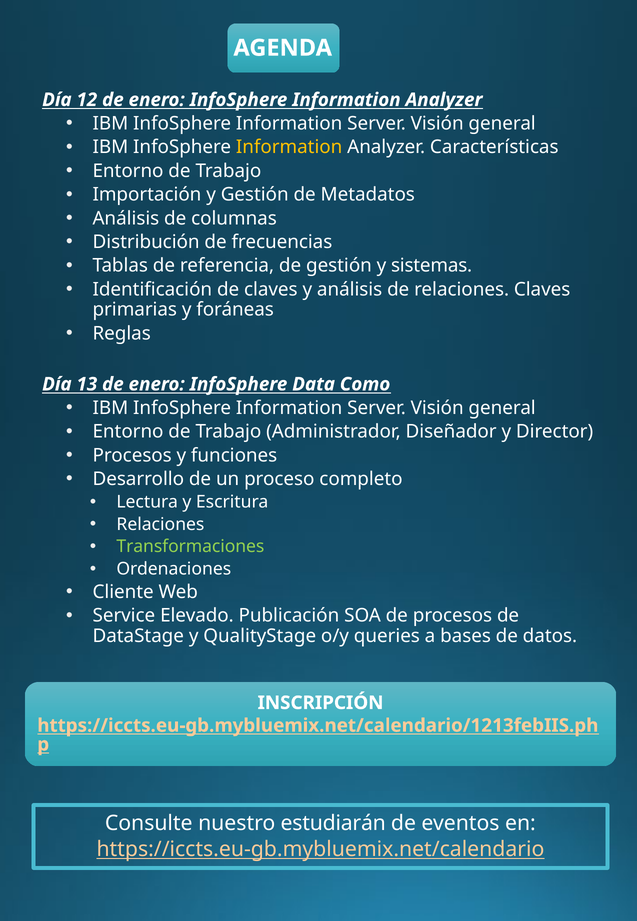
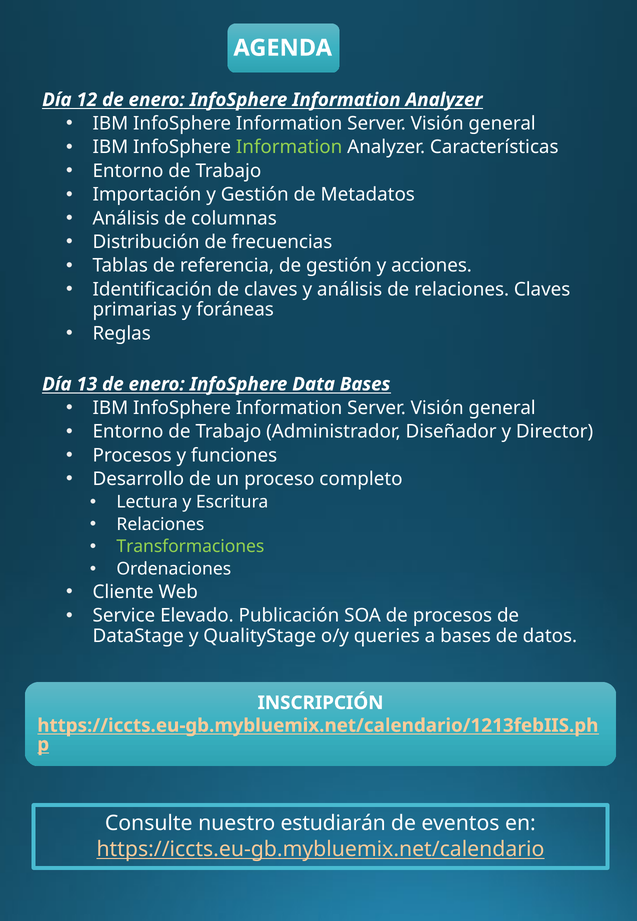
Information colour: yellow -> light green (289, 147)
sistemas: sistemas -> acciones (432, 265)
Data Como: Como -> Bases (365, 384)
